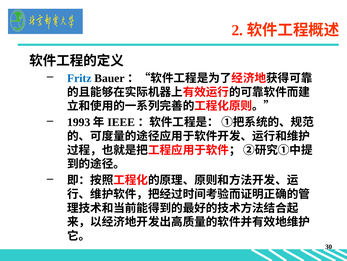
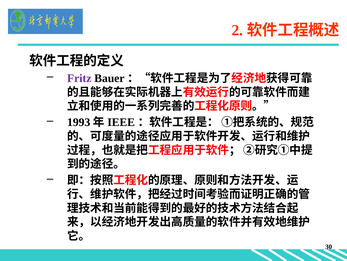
Fritz colour: blue -> purple (79, 78)
